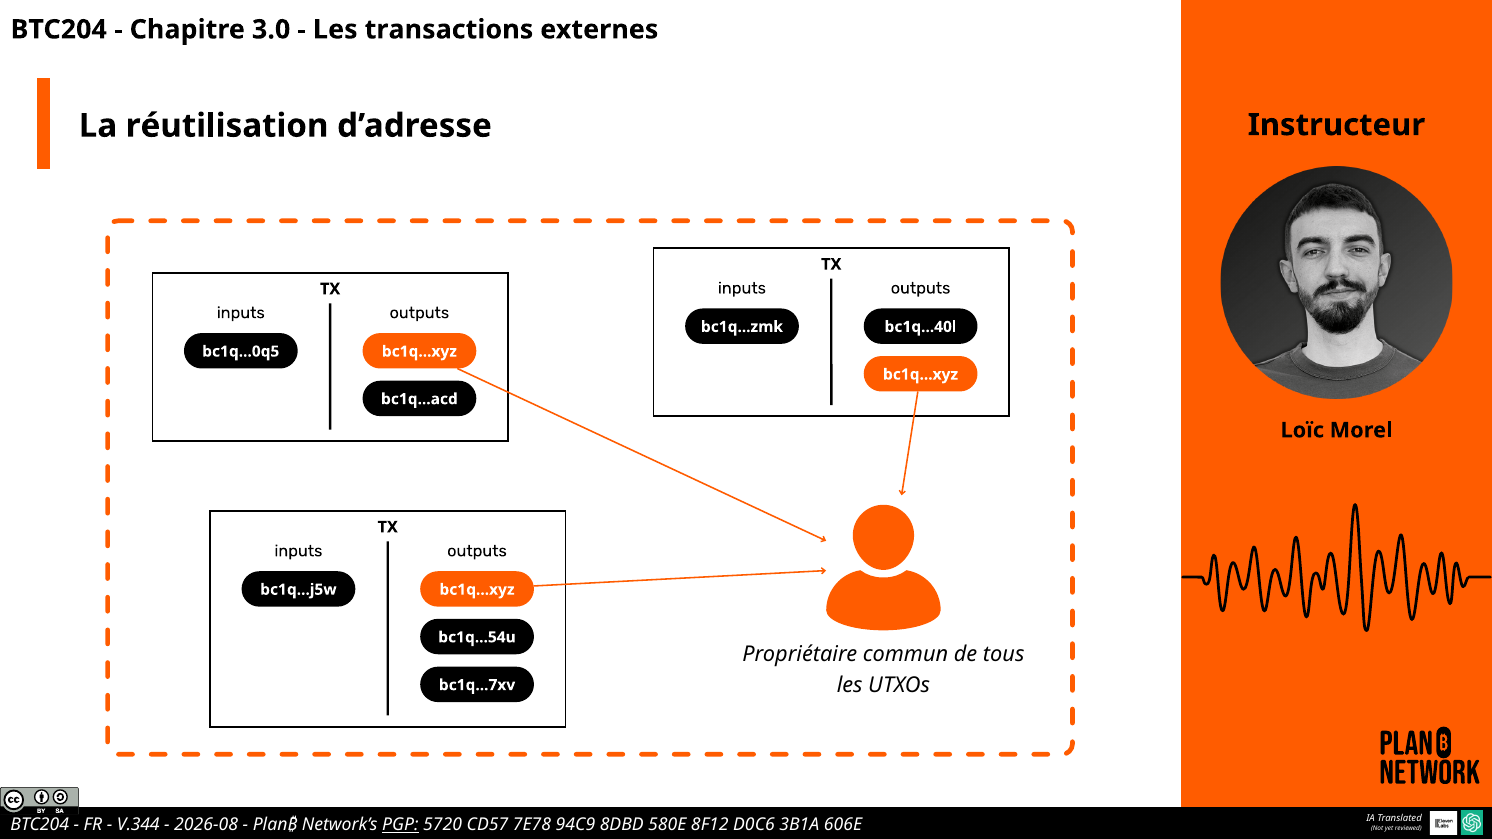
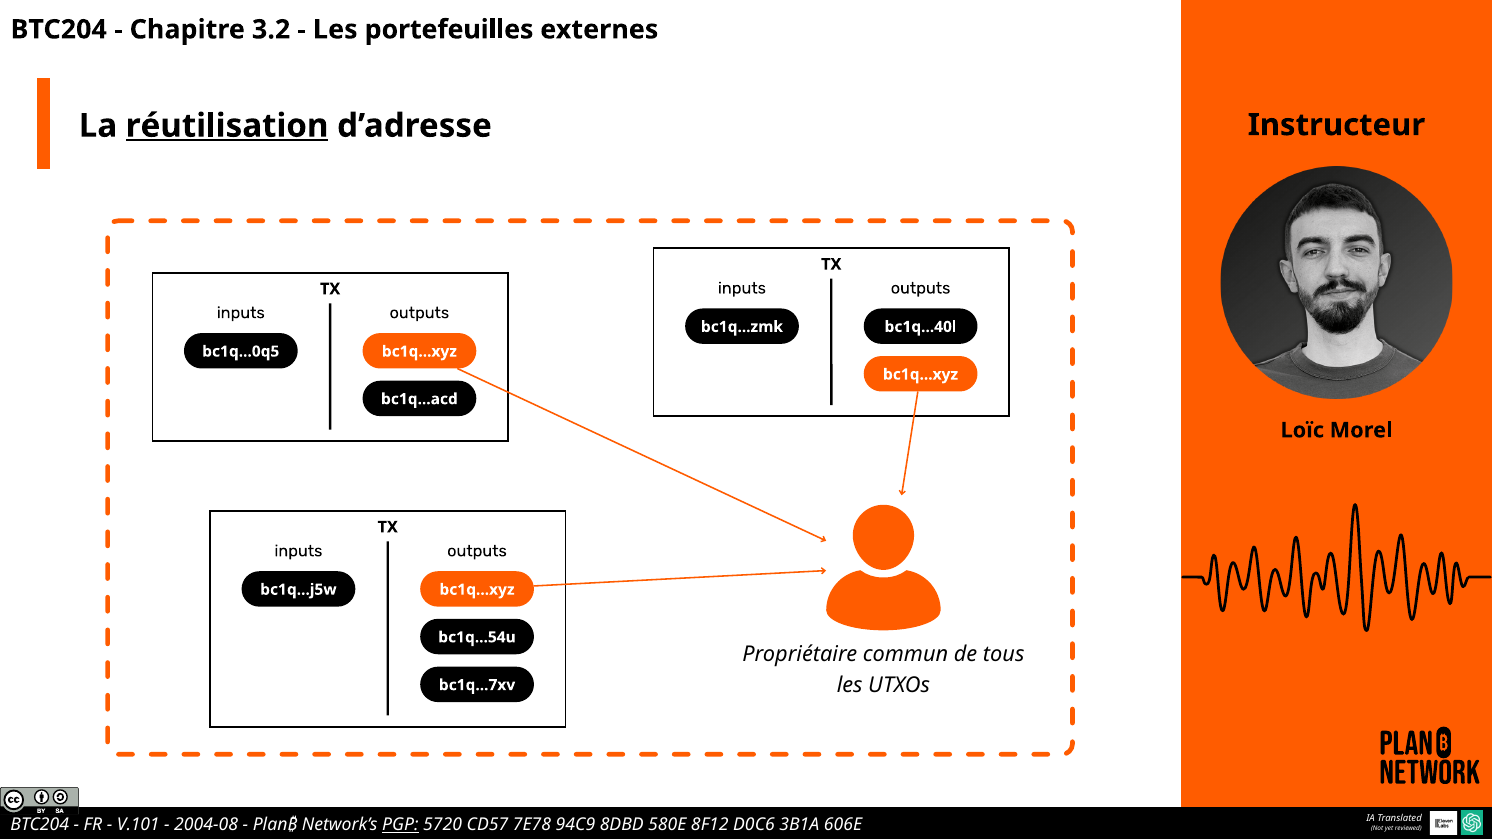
3.0: 3.0 -> 3.2 (271, 30)
transactions: transactions -> portefeuilles (449, 30)
réutilisation underline: none -> present (227, 126)
V.344: V.344 -> V.101 (138, 825)
2026-08: 2026-08 -> 2004-08 (206, 825)
